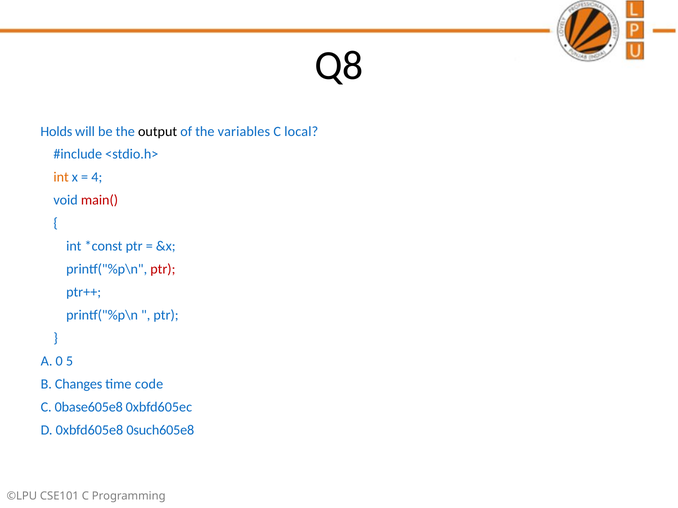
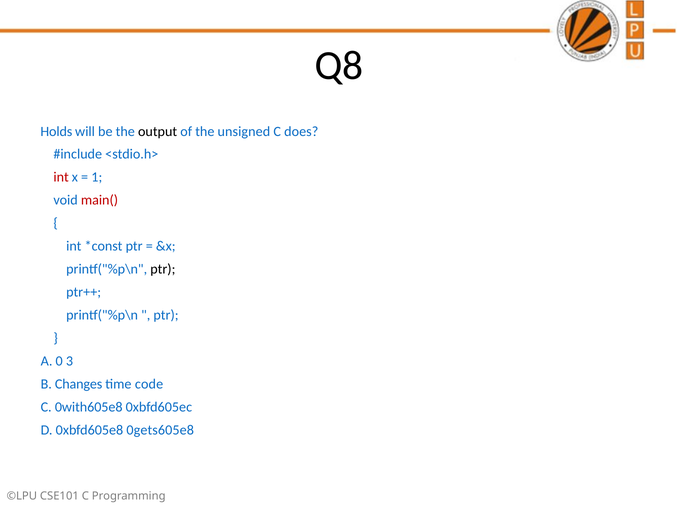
variables: variables -> unsigned (244, 132)
local: local -> does (301, 132)
int colour: orange -> red (61, 177)
4: 4 -> 1 (97, 177)
ptr colour: red -> black (163, 269)
5: 5 -> 3 (70, 361)
0base605e8: 0base605e8 -> 0with605e8 (89, 407)
0such605e8: 0such605e8 -> 0gets605e8 (160, 430)
